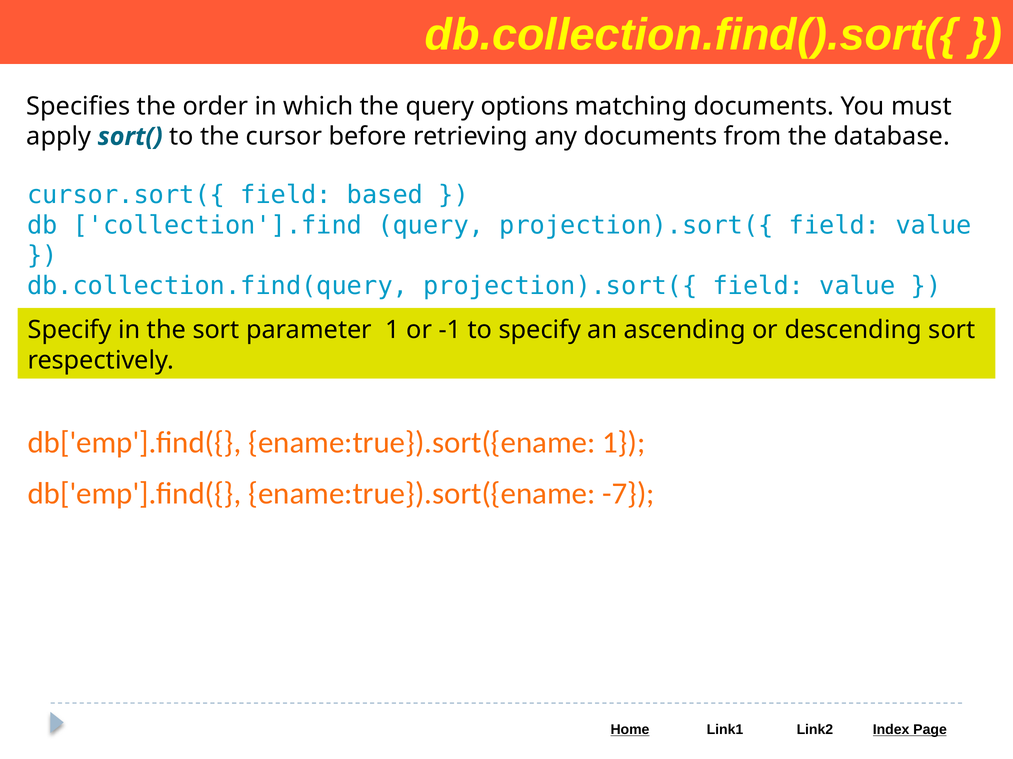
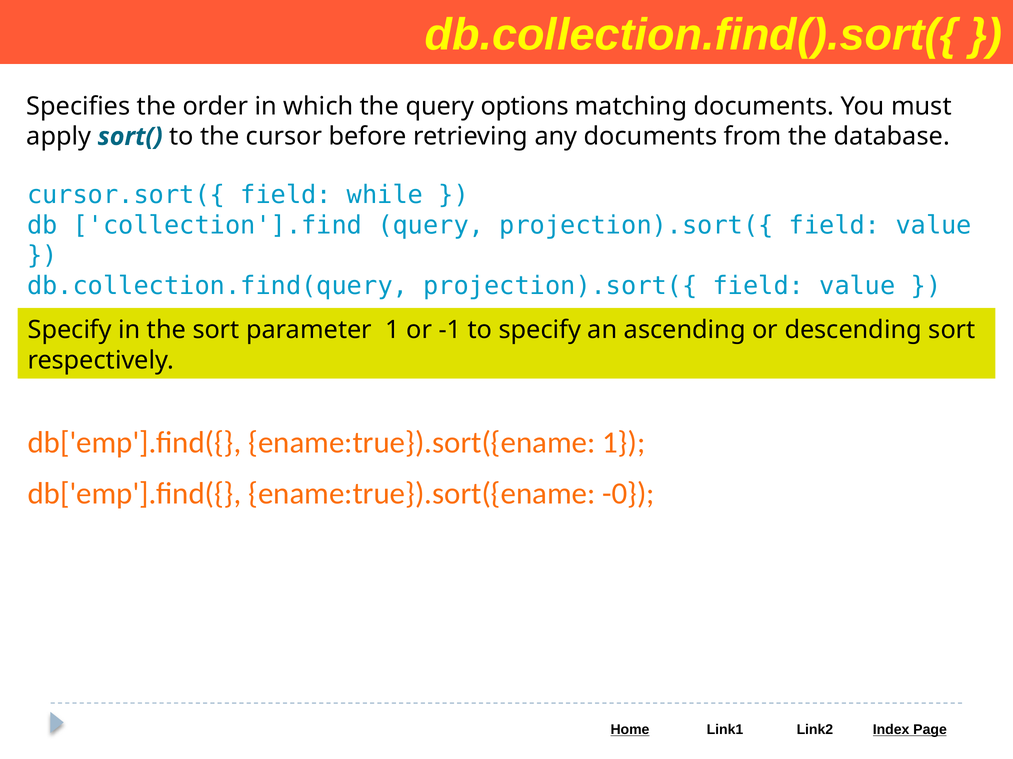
based: based -> while (385, 195)
-7: -7 -> -0 (629, 494)
